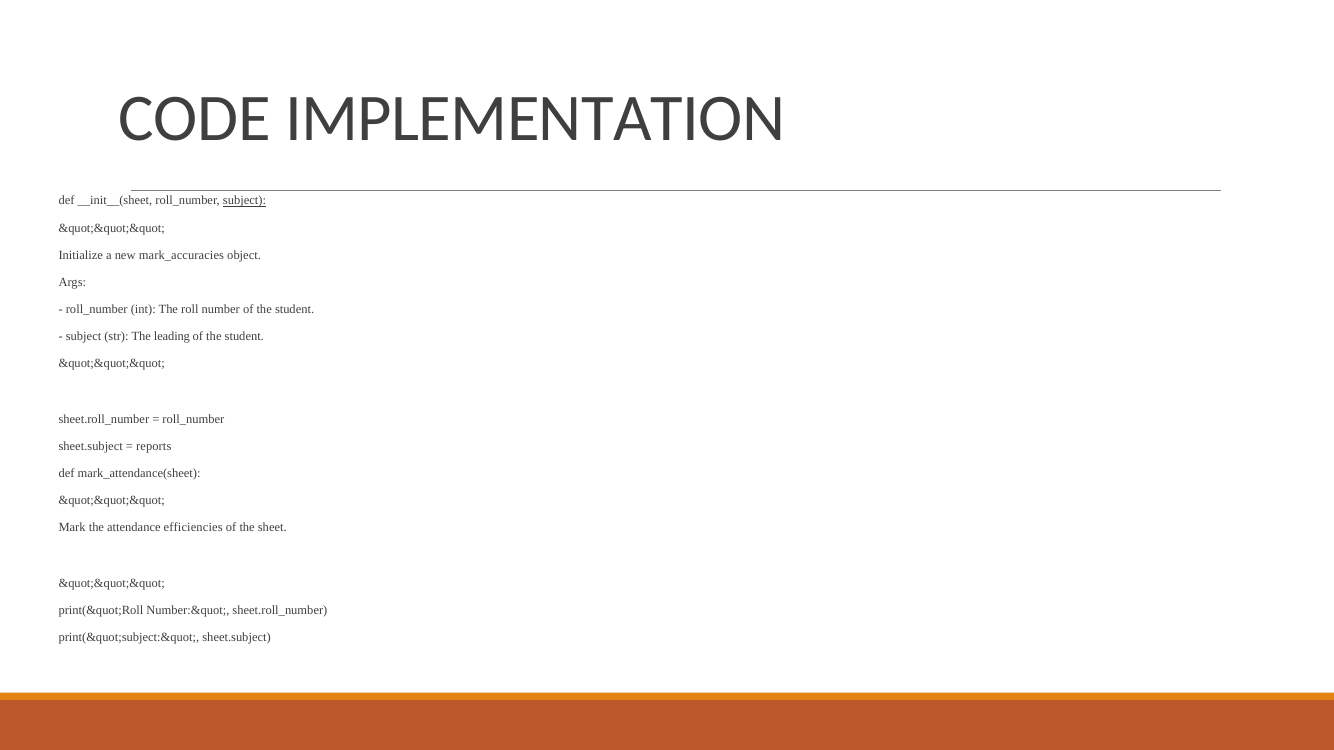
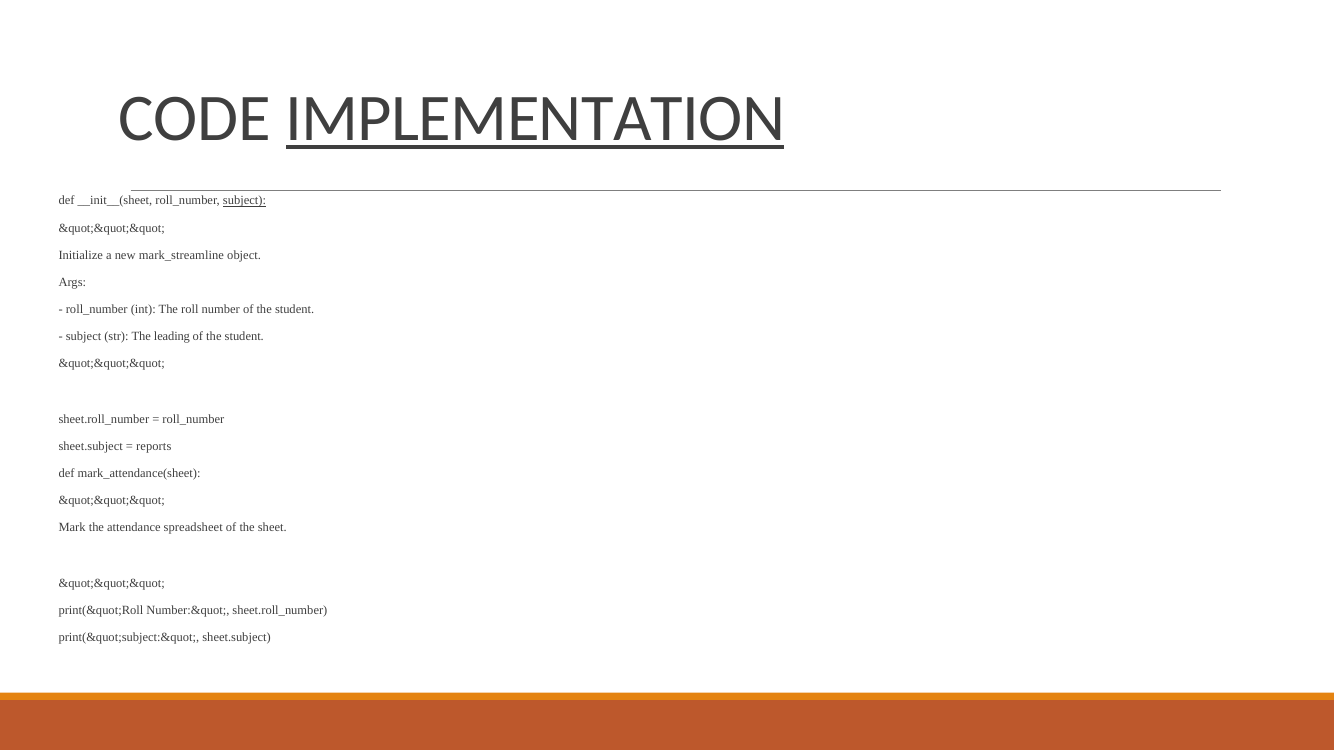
IMPLEMENTATION underline: none -> present (535, 118)
mark_accuracies: mark_accuracies -> mark_streamline (181, 255)
efficiencies: efficiencies -> spreadsheet (193, 528)
